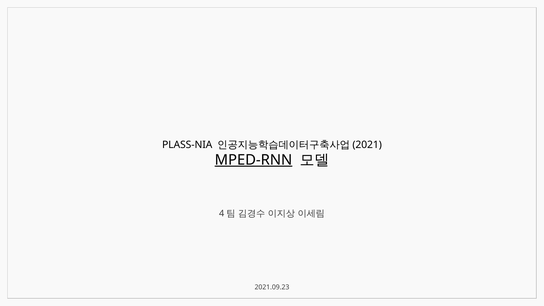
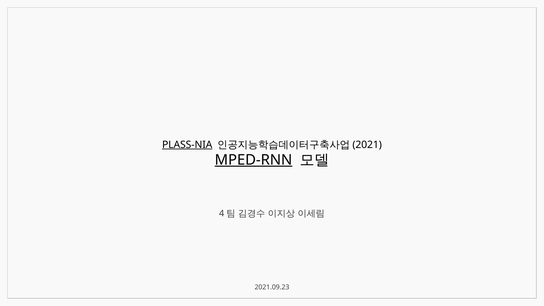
PLASS-NIA underline: none -> present (187, 145)
